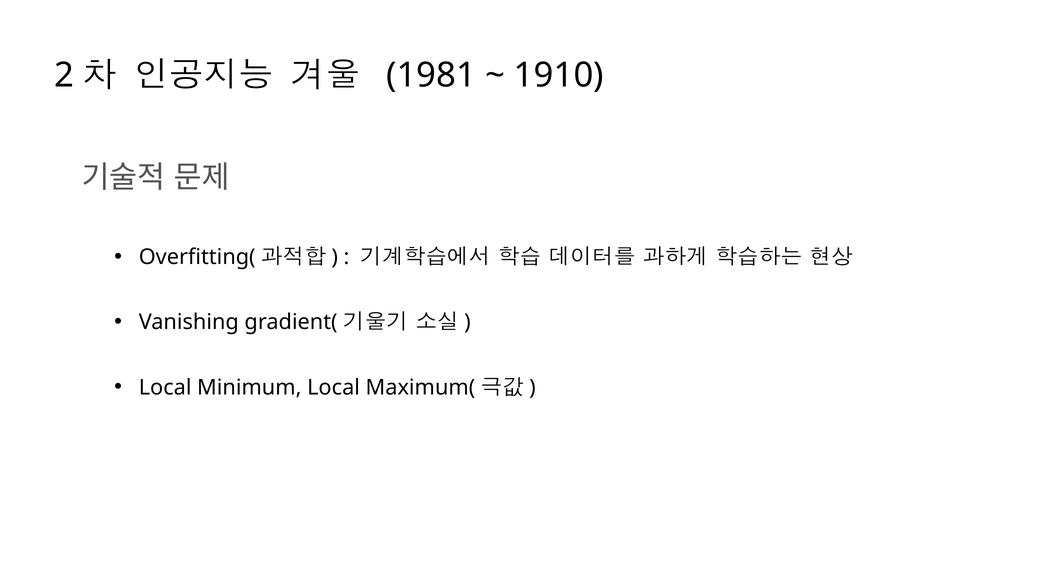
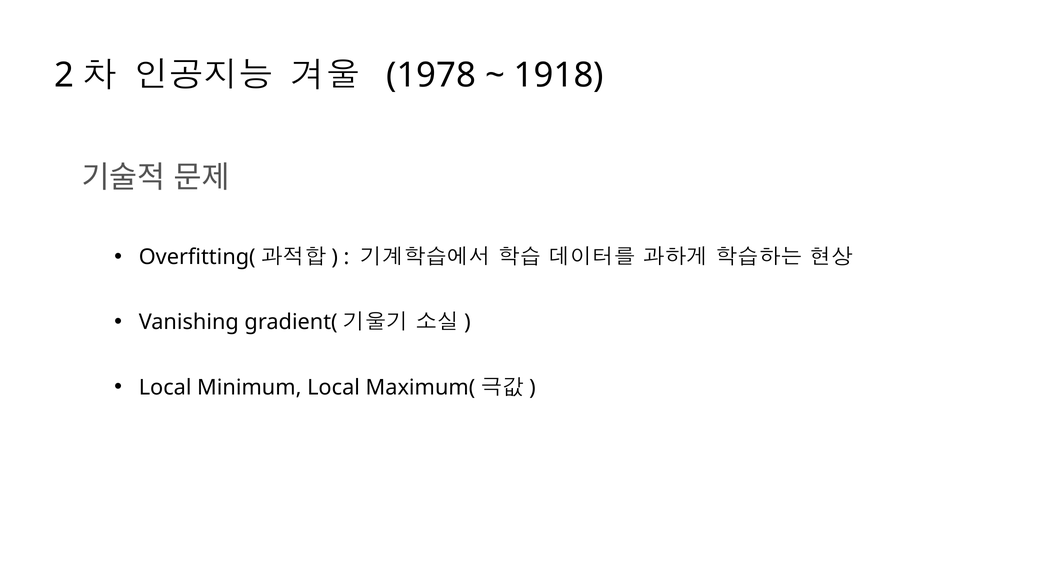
1981: 1981 -> 1978 (431, 75)
1910: 1910 -> 1918 (559, 75)
